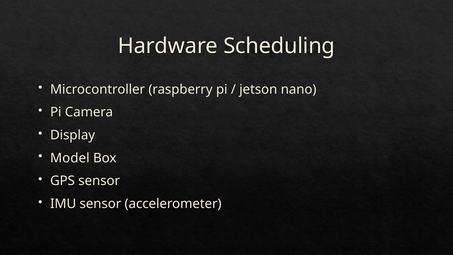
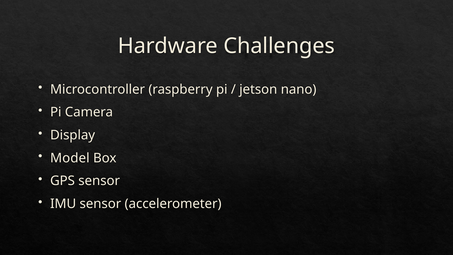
Scheduling: Scheduling -> Challenges (279, 46)
